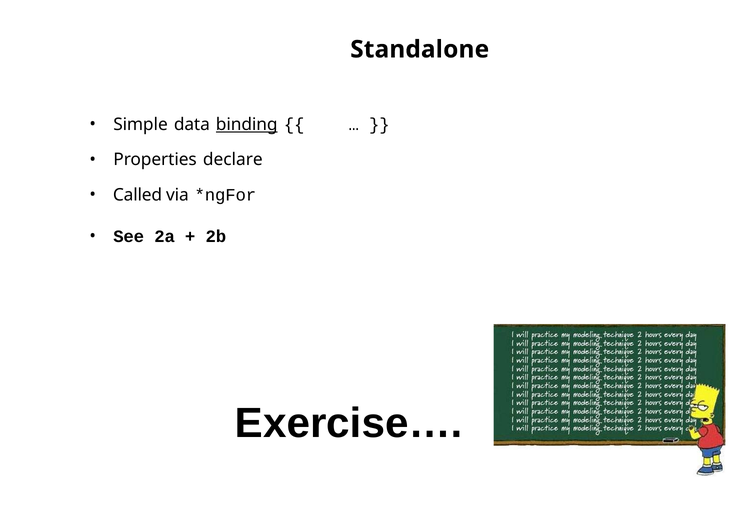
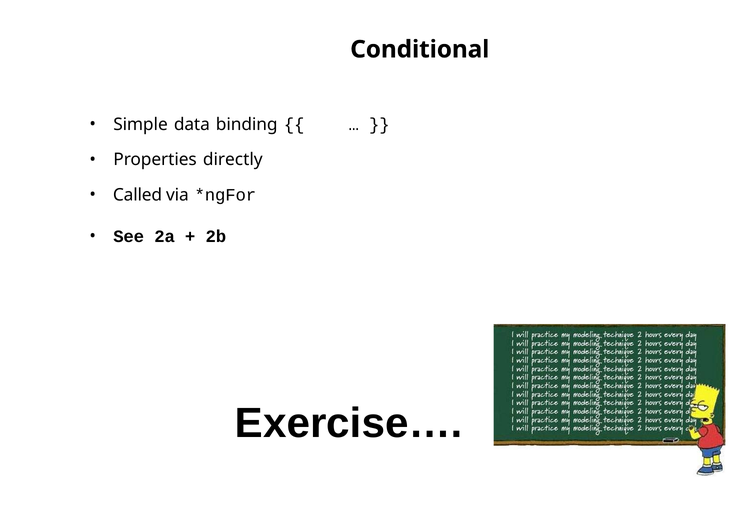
Standalone: Standalone -> Conditional (420, 49)
binding underline: present -> none (247, 124)
declare: declare -> directly (233, 160)
